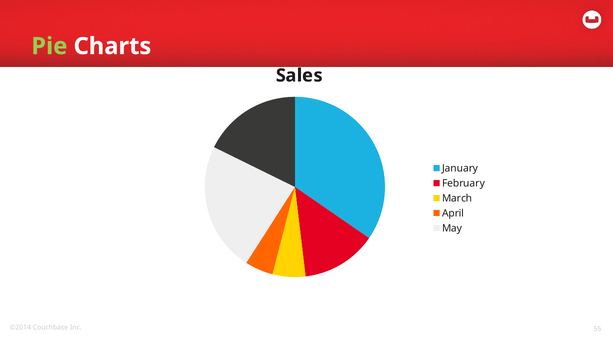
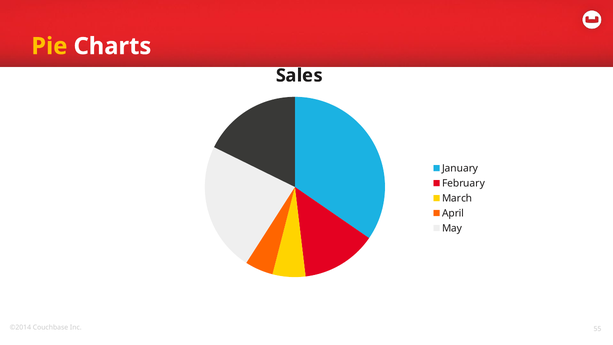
Pie colour: light green -> yellow (49, 46)
